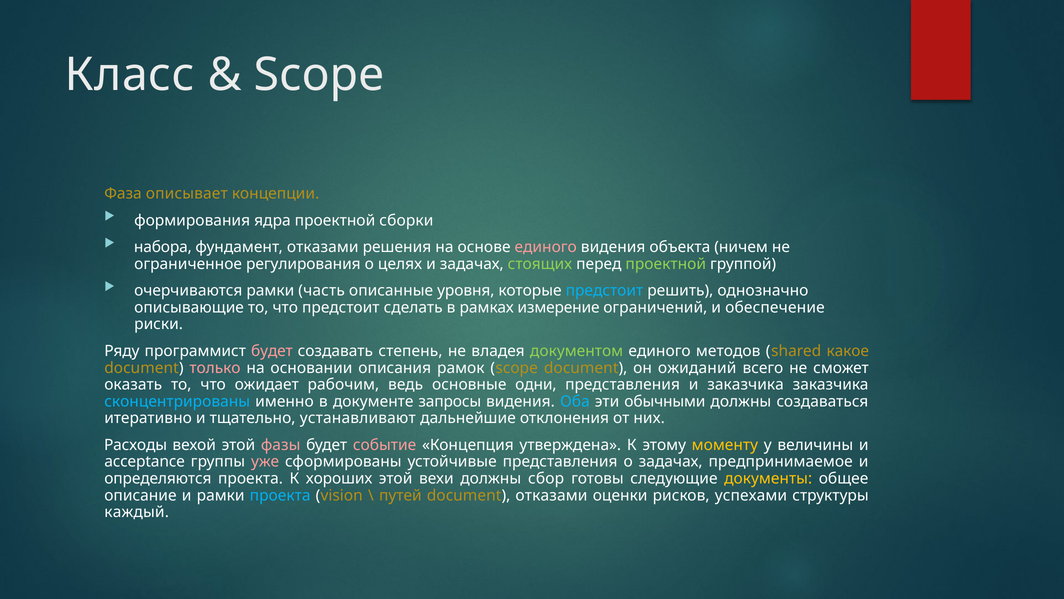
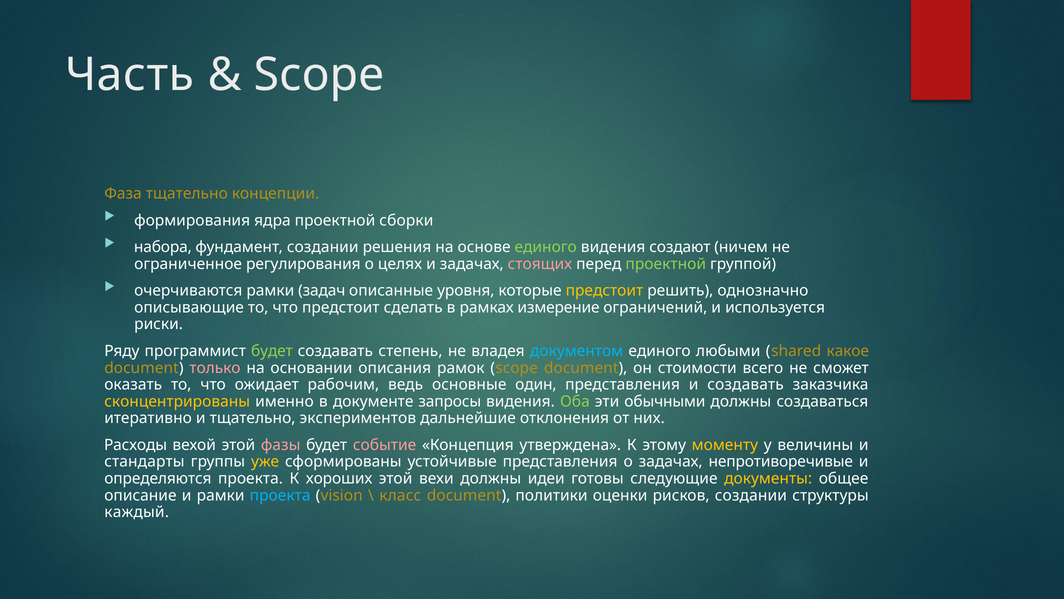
Класс: Класс -> Часть (130, 75)
Фаза описывает: описывает -> тщательно (187, 194)
фундамент отказами: отказами -> создании (323, 247)
единого colour: pink -> light green (546, 247)
объекта: объекта -> создают (680, 247)
стоящих colour: light green -> pink (540, 264)
часть: часть -> задач (322, 291)
предстоит colour: light blue -> yellow (604, 291)
обеспечение: обеспечение -> используется (775, 307)
будет colour: pink -> light green (272, 351)
документом colour: light green -> light blue (577, 351)
методов: методов -> любыми (728, 351)
ожиданий: ожиданий -> стоимости (697, 368)
одни: одни -> один (536, 384)
и заказчика: заказчика -> создавать (746, 384)
сконцентрированы colour: light blue -> yellow (177, 401)
Оба colour: light blue -> light green (575, 401)
устанавливают: устанавливают -> экспериментов (358, 418)
acceptance: acceptance -> стандарты (144, 461)
уже colour: pink -> yellow (265, 461)
предпринимаемое: предпринимаемое -> непротиворечивые (781, 461)
сбор: сбор -> идеи (546, 478)
путей: путей -> класс (400, 495)
document отказами: отказами -> политики (552, 495)
рисков успехами: успехами -> создании (751, 495)
